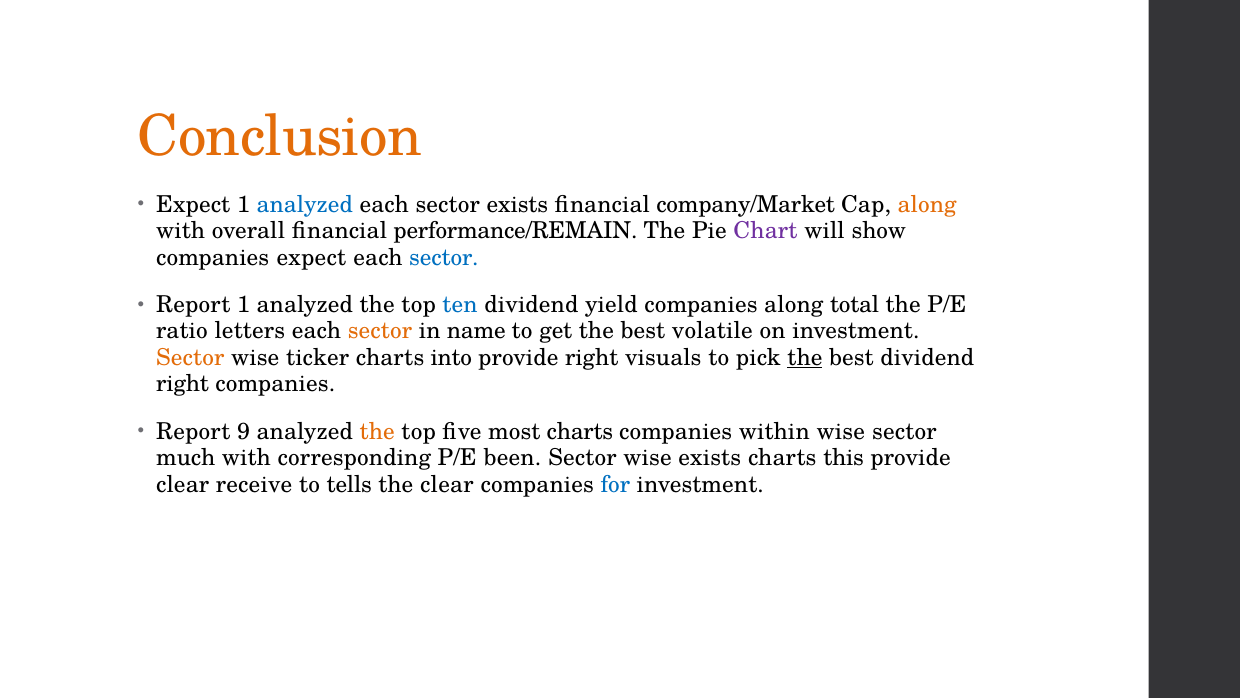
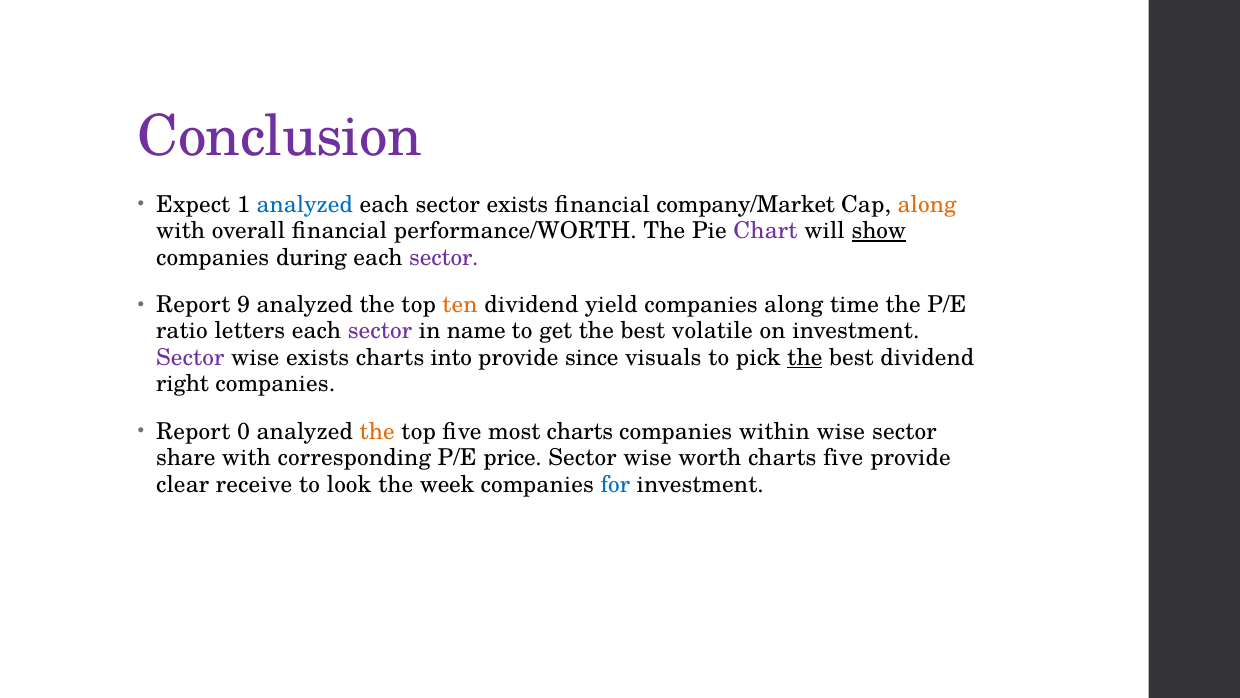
Conclusion colour: orange -> purple (280, 136)
performance/REMAIN: performance/REMAIN -> performance/WORTH (515, 231)
show underline: none -> present (879, 231)
companies expect: expect -> during (312, 257)
sector colour: blue -> purple (444, 257)
Report 1: 1 -> 9 (244, 304)
ten colour: blue -> orange (460, 304)
total: total -> time (855, 304)
sector colour: orange -> purple (380, 331)
Sector colour: orange -> purple (190, 357)
wise ticker: ticker -> exists (318, 357)
provide right: right -> since (592, 357)
9: 9 -> 0 (244, 431)
much: much -> share (186, 458)
been: been -> price (513, 458)
wise exists: exists -> worth (710, 458)
charts this: this -> five (843, 458)
tells: tells -> look (349, 484)
the clear: clear -> week (447, 484)
